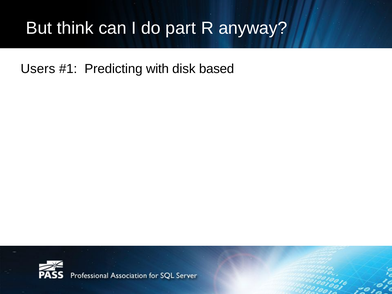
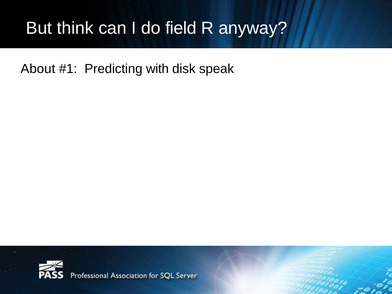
part: part -> field (181, 28)
Users: Users -> About (38, 69)
based: based -> speak (217, 69)
